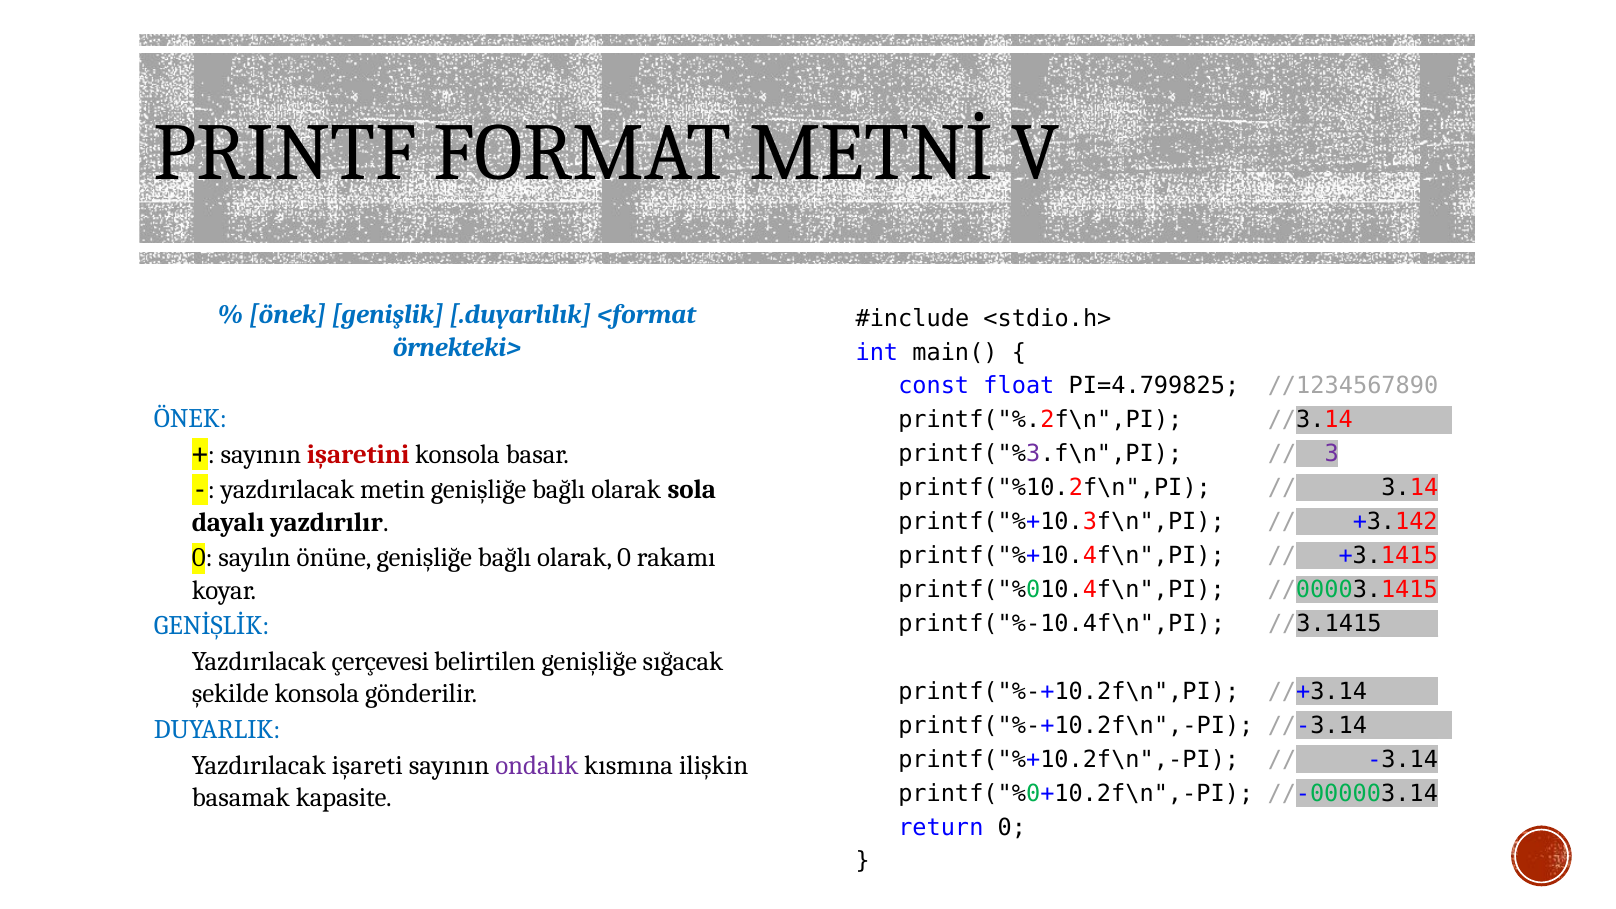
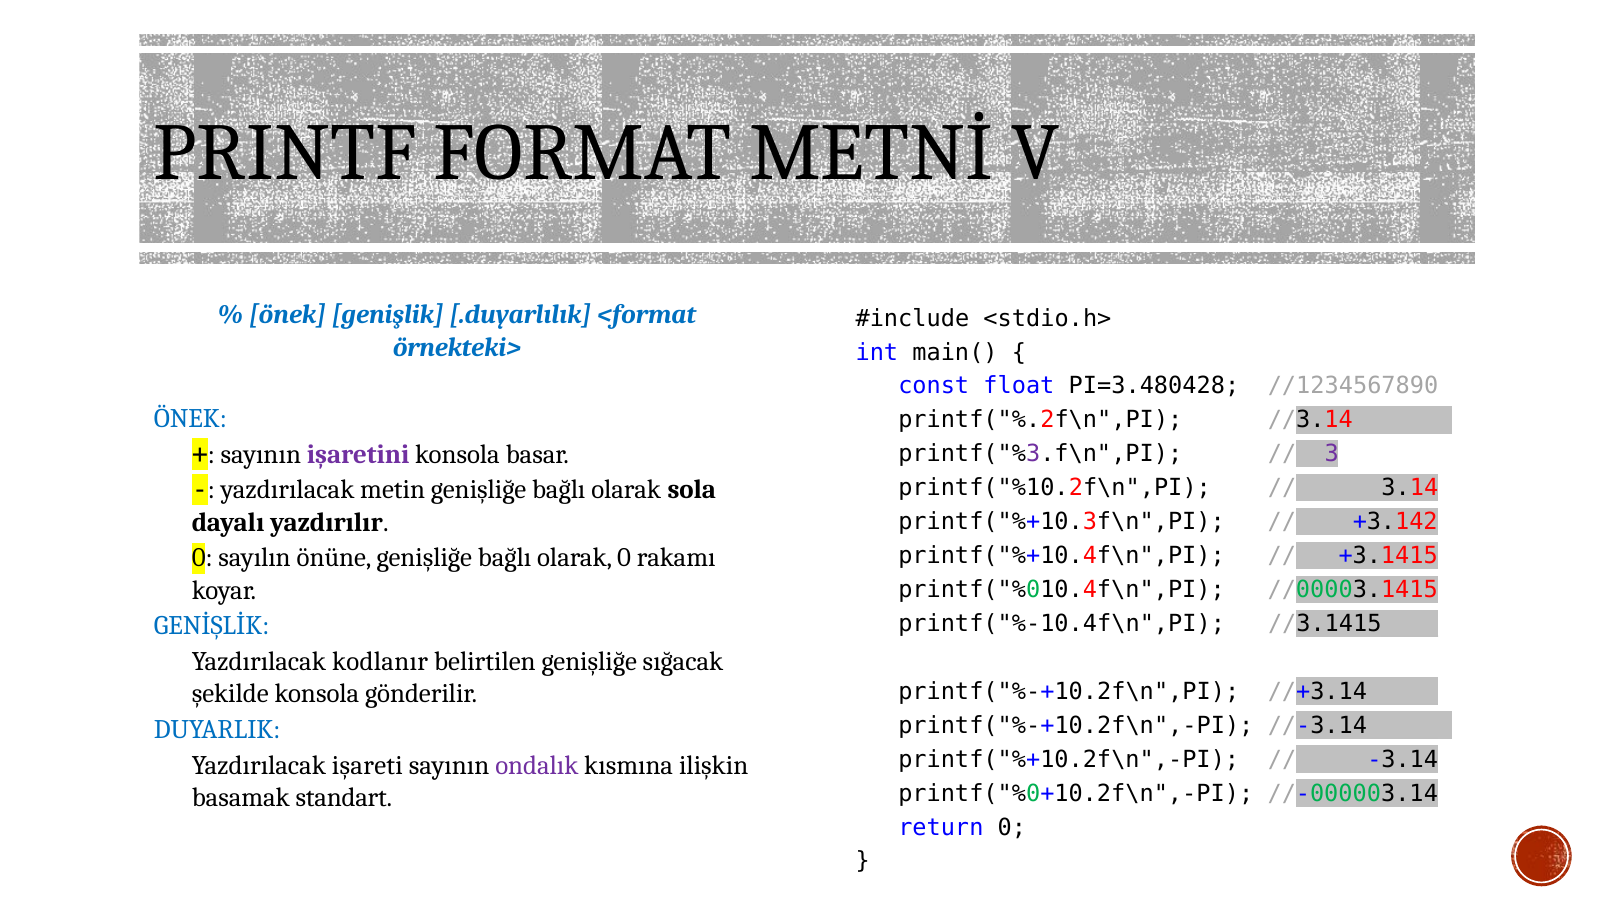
PI=4.799825: PI=4.799825 -> PI=3.480428 (1154, 386)
işaretini colour: red -> purple (358, 454)
çerçevesi: çerçevesi -> kodlanır (380, 662)
kapasite: kapasite -> standart (344, 798)
